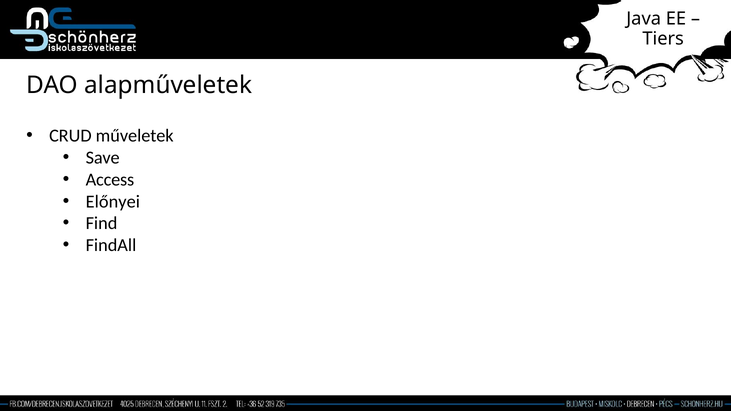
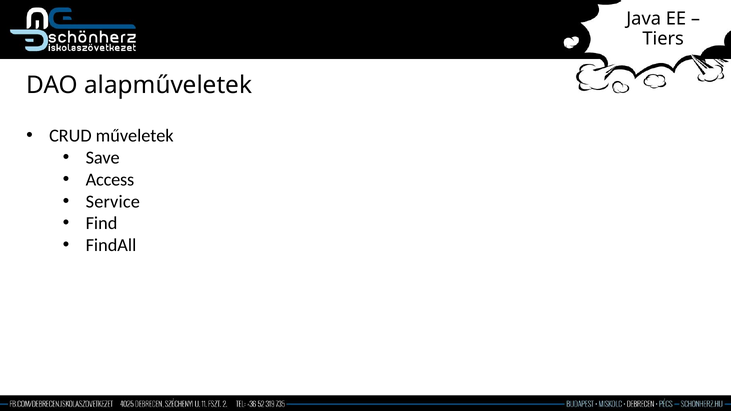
Előnyei: Előnyei -> Service (113, 202)
